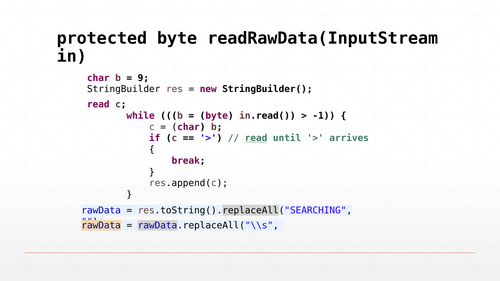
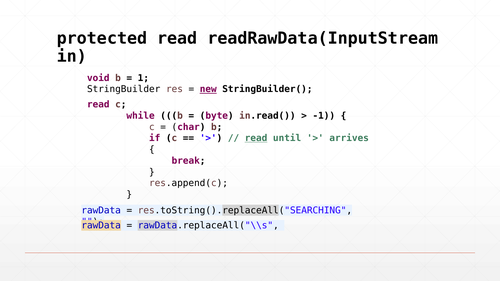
protected byte: byte -> read (177, 39)
char: char -> void (98, 78)
9: 9 -> 1 (143, 78)
new underline: none -> present (208, 89)
